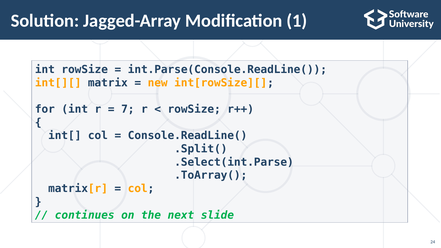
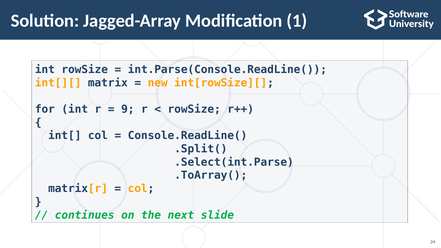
7: 7 -> 9 (128, 109)
